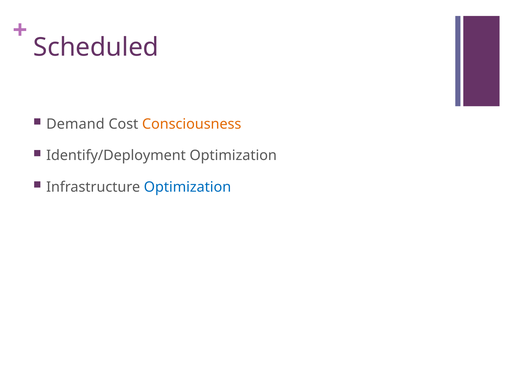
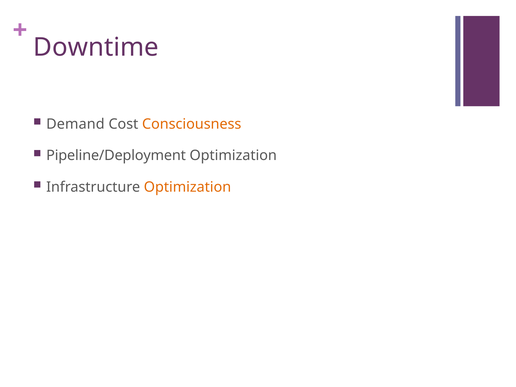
Scheduled: Scheduled -> Downtime (96, 47)
Identify/Deployment: Identify/Deployment -> Pipeline/Deployment (116, 156)
Optimization colour: blue -> orange (187, 187)
